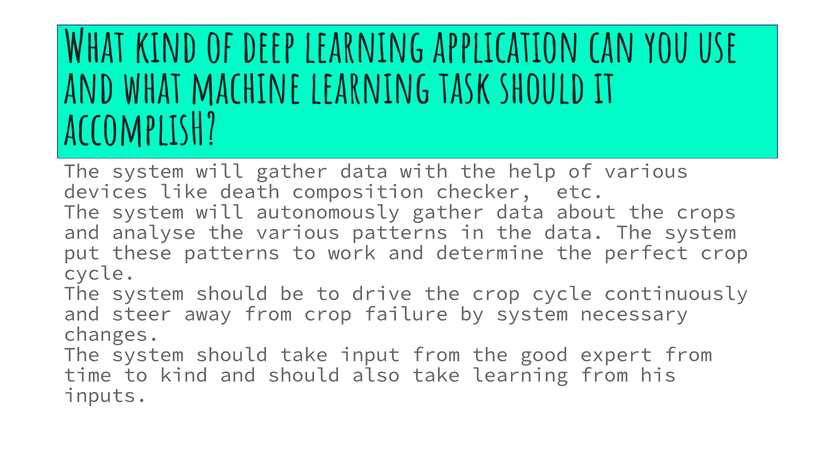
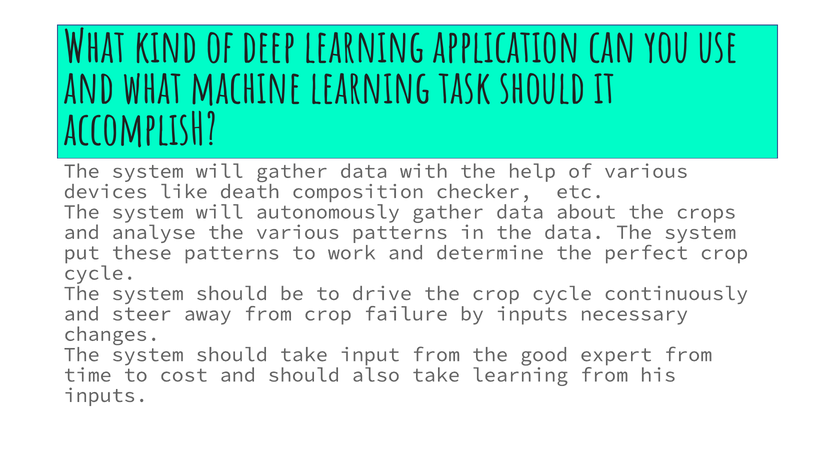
by system: system -> inputs (532, 314)
to kind: kind -> cost (184, 375)
